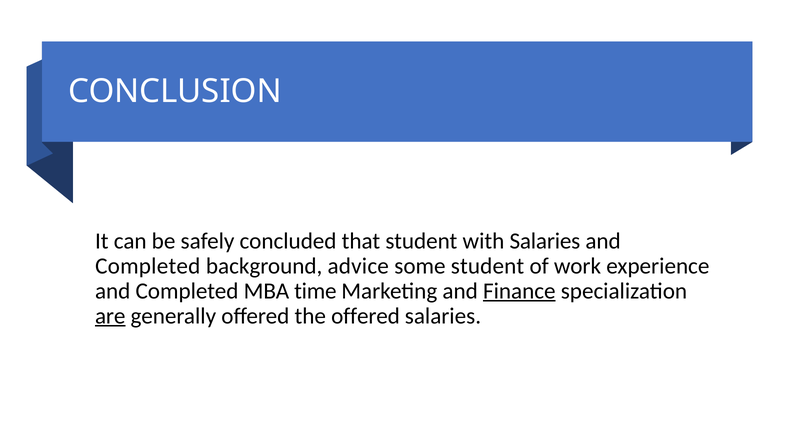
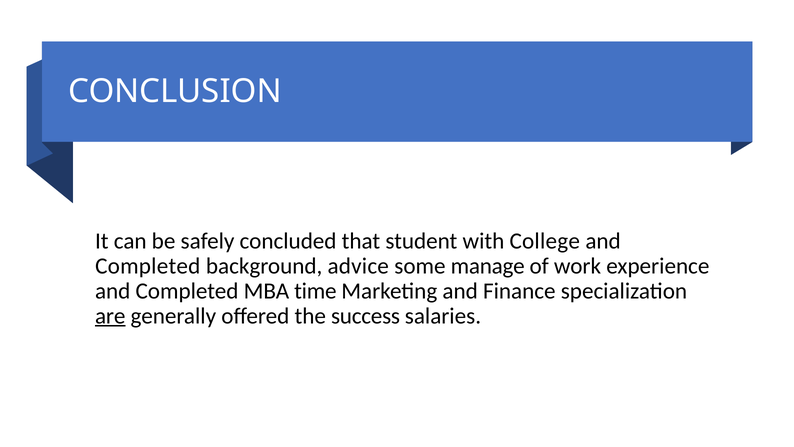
with Salaries: Salaries -> College (545, 241)
some student: student -> manage (488, 266)
Finance underline: present -> none (519, 291)
the offered: offered -> success (366, 316)
